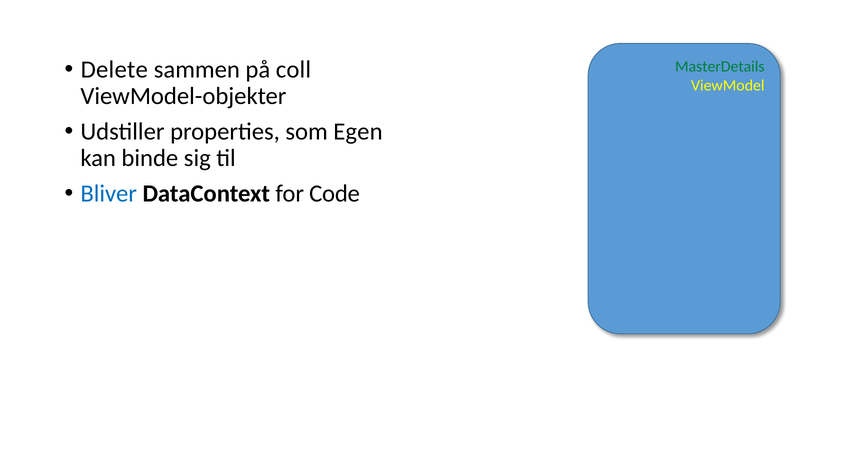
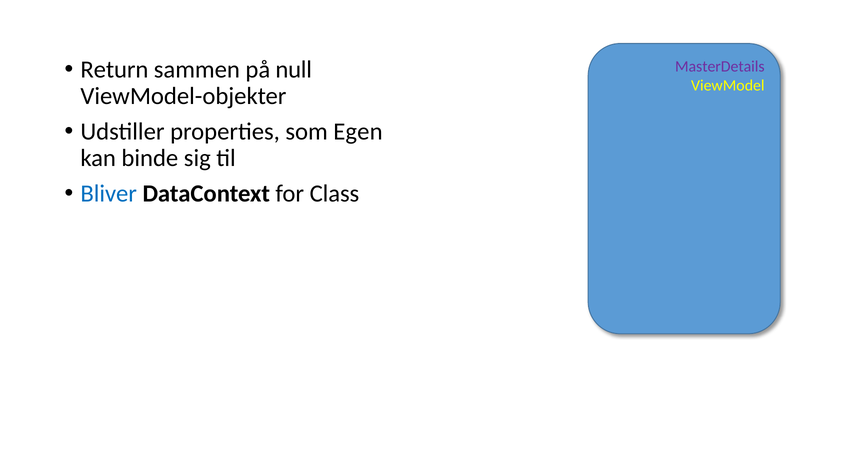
Delete: Delete -> Return (114, 69)
coll: coll -> null (294, 69)
MasterDetails colour: green -> purple (720, 67)
Code: Code -> Class (334, 194)
